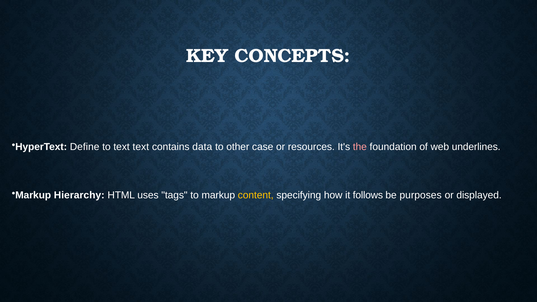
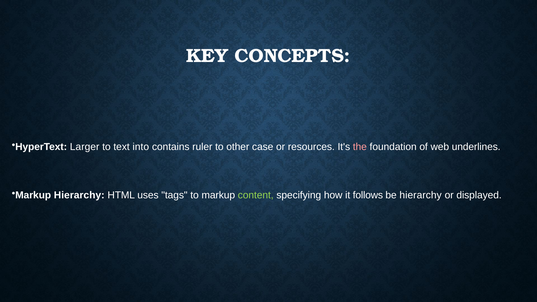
Define: Define -> Larger (85, 147)
text text: text -> into (141, 147)
data: data -> ruler (202, 147)
content colour: yellow -> light green (256, 195)
be purposes: purposes -> hierarchy (421, 195)
